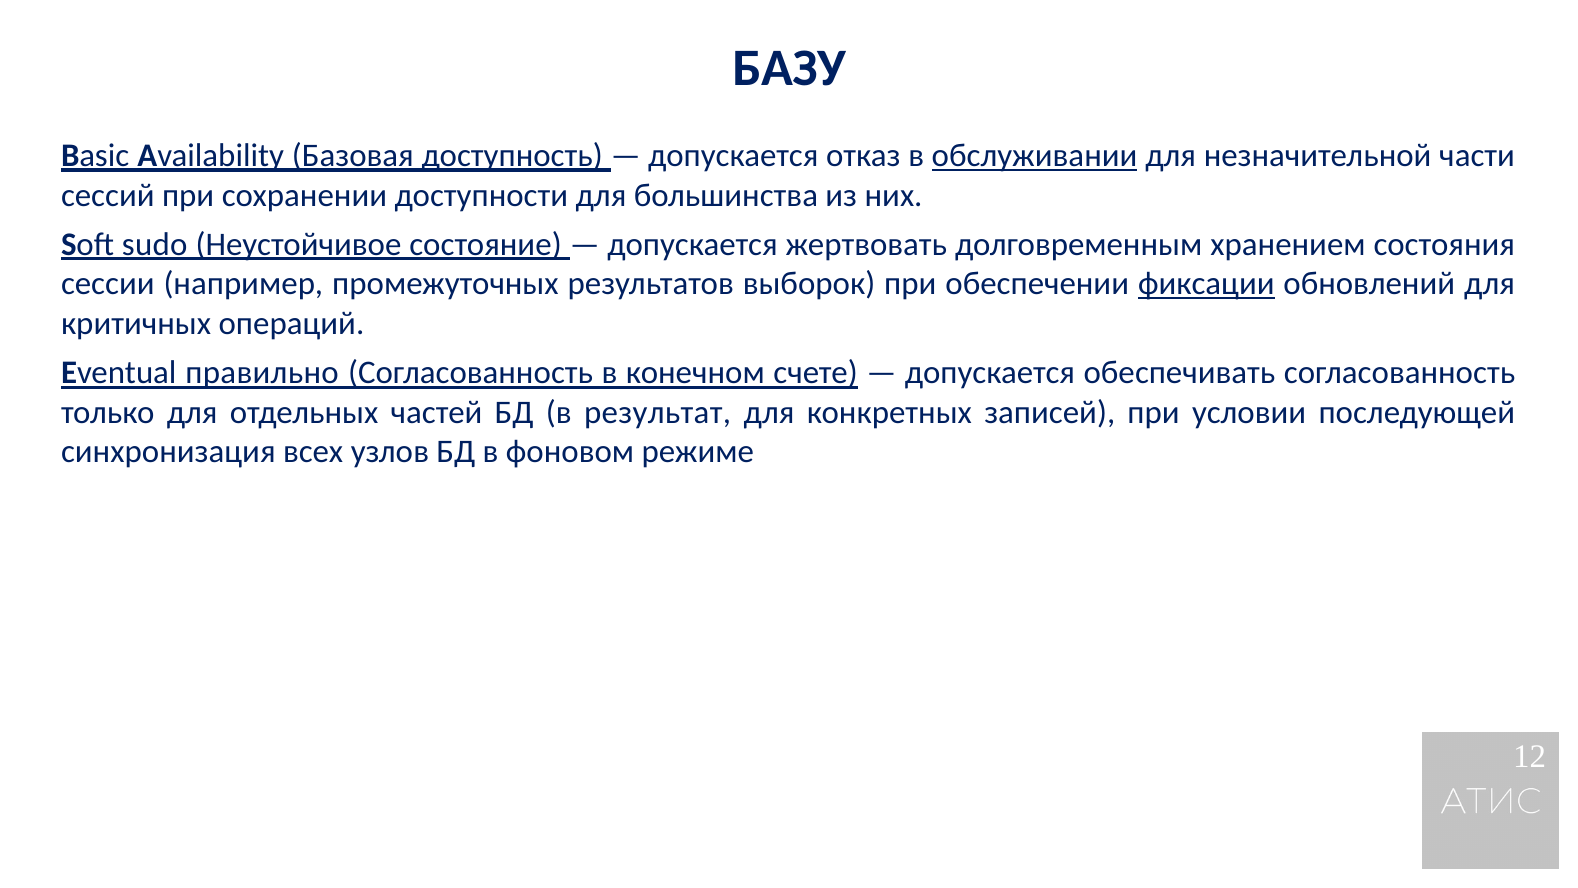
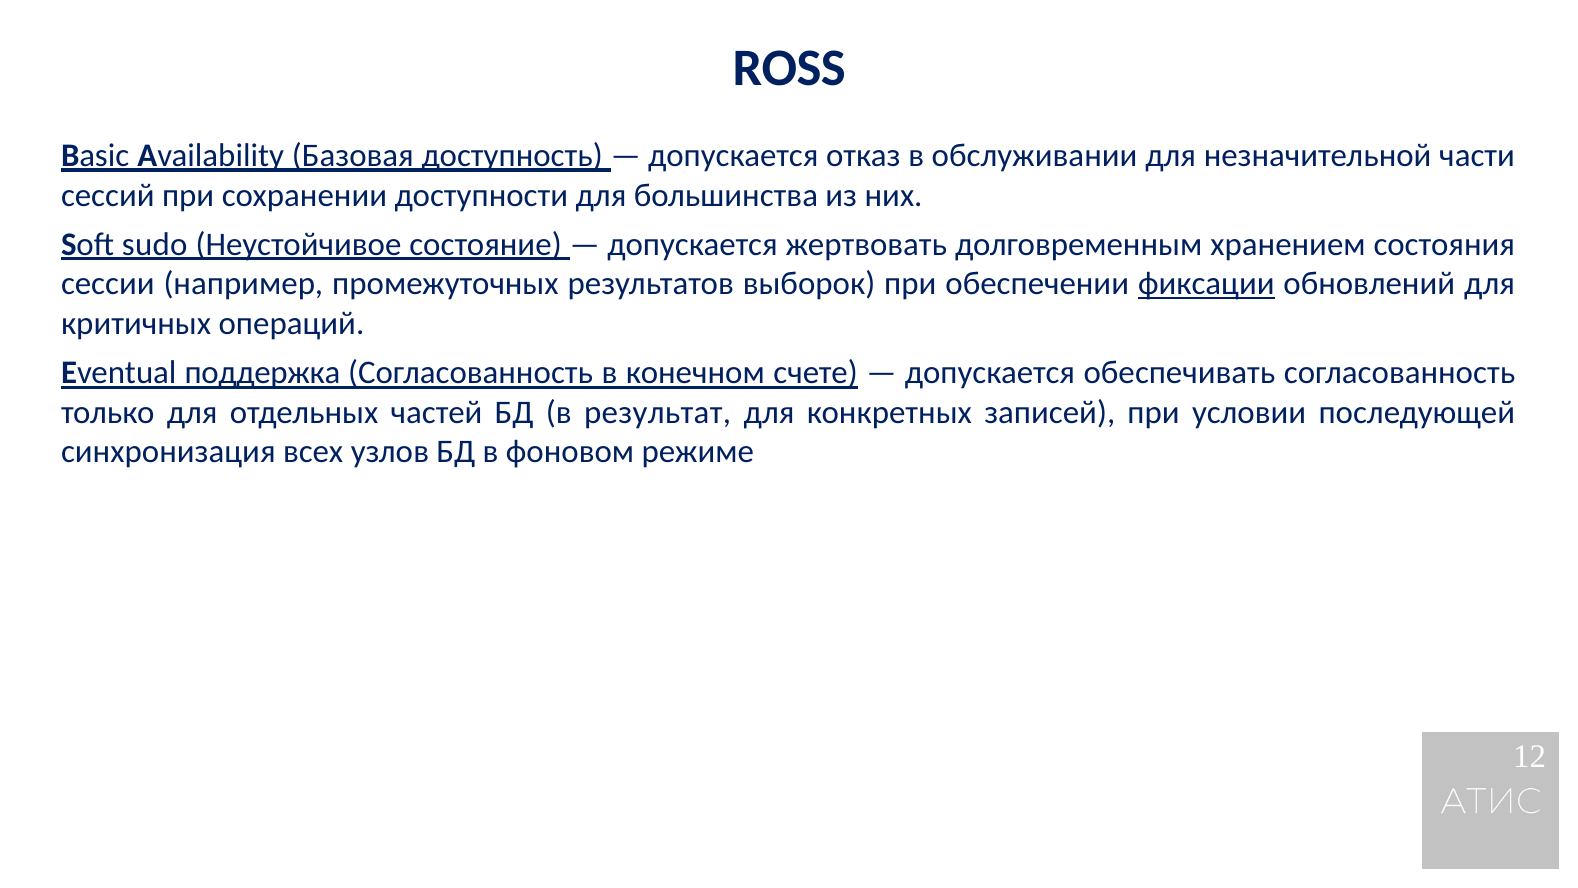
БАЗУ: БАЗУ -> ROSS (789, 68)
обслуживании underline: present -> none (1035, 156)
правильно: правильно -> поддержка (262, 373)
